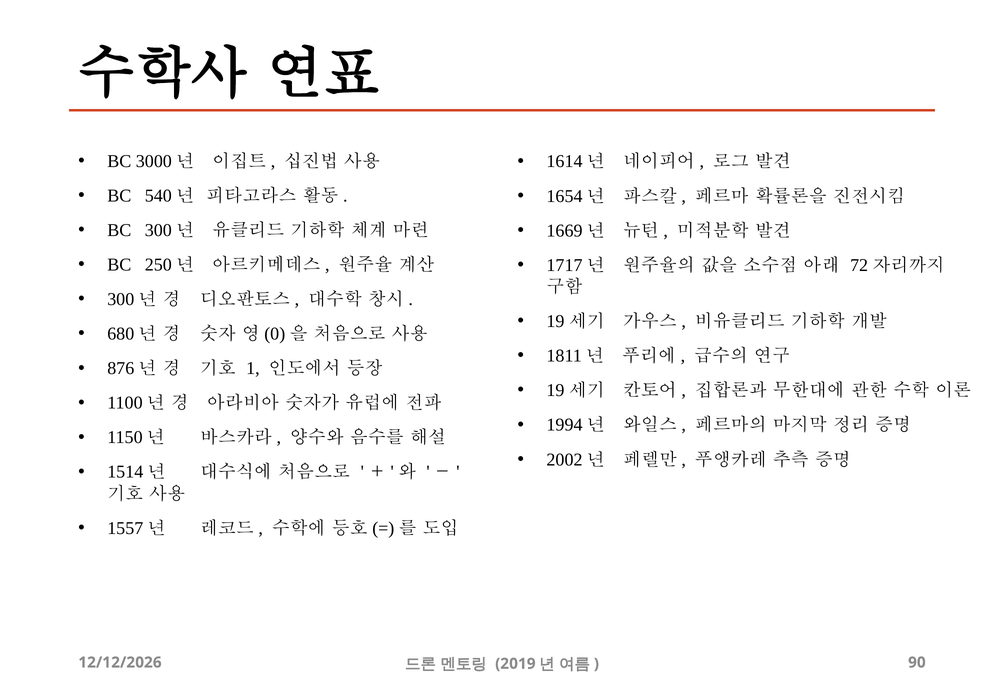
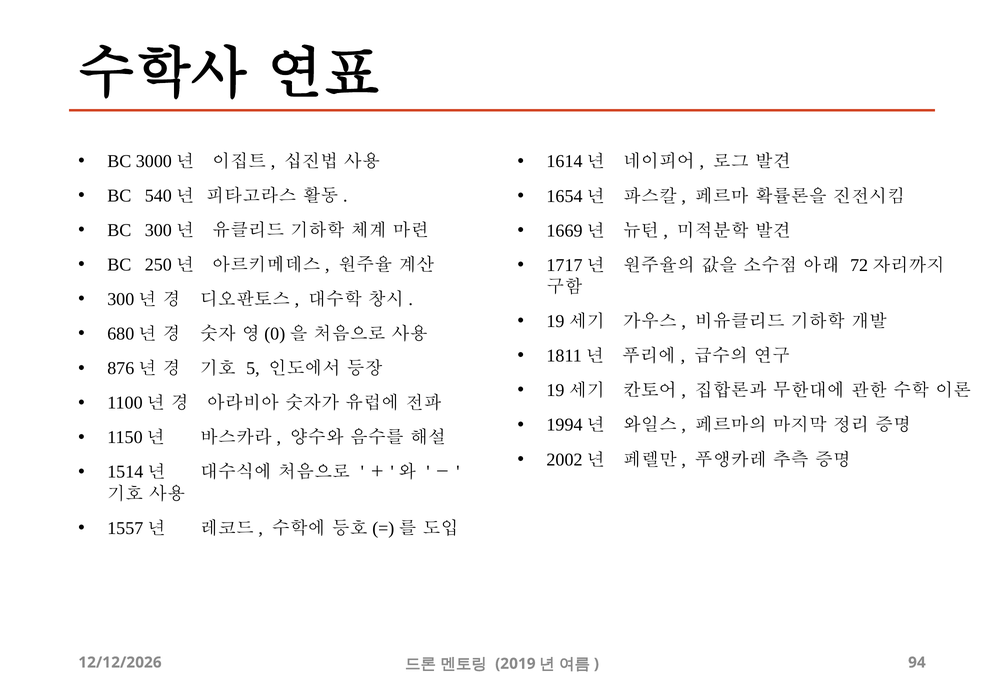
1: 1 -> 5 (253, 369)
90: 90 -> 94 (917, 663)
